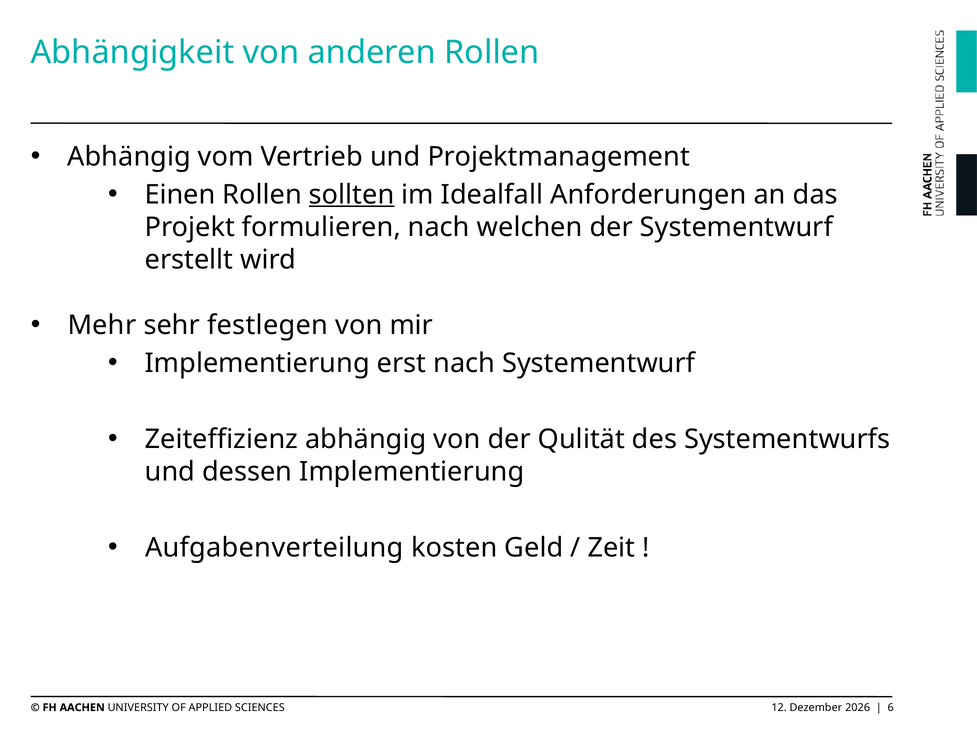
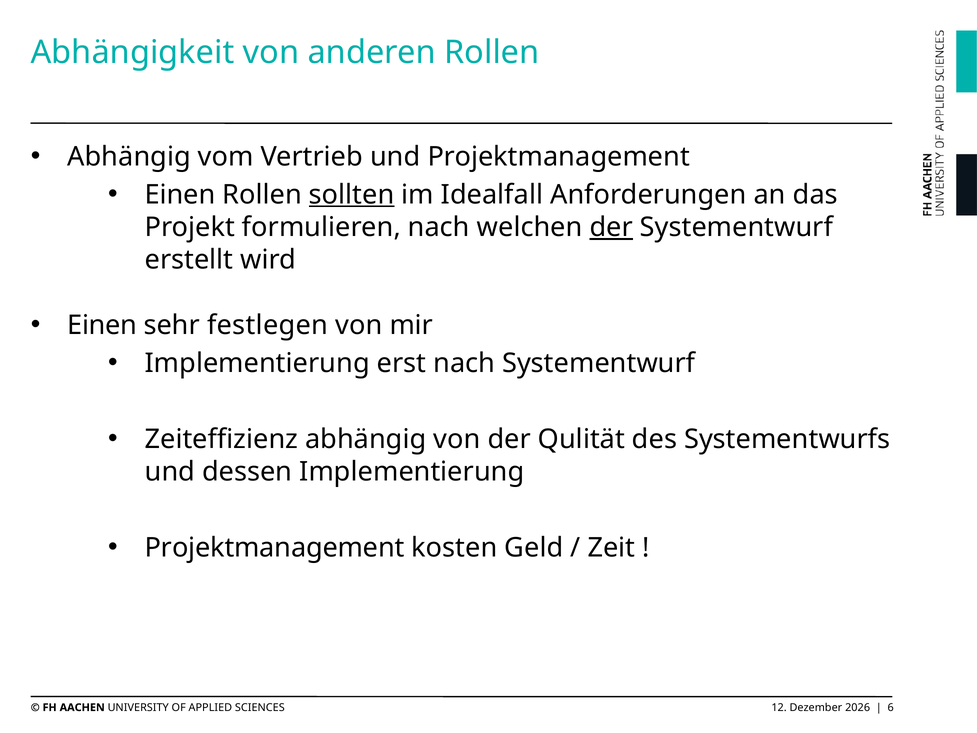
der underline: none -> present (611, 227)
Mehr: Mehr -> Einen (102, 325)
Aufgabenverteilung: Aufgabenverteilung -> Projektmanagement (275, 548)
